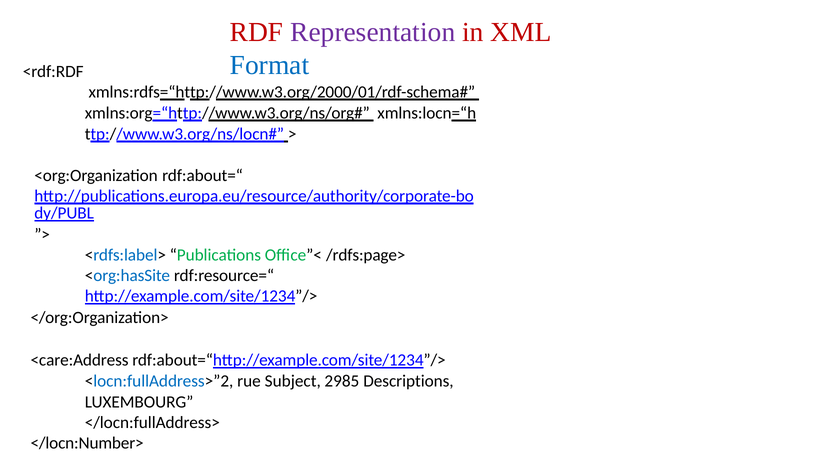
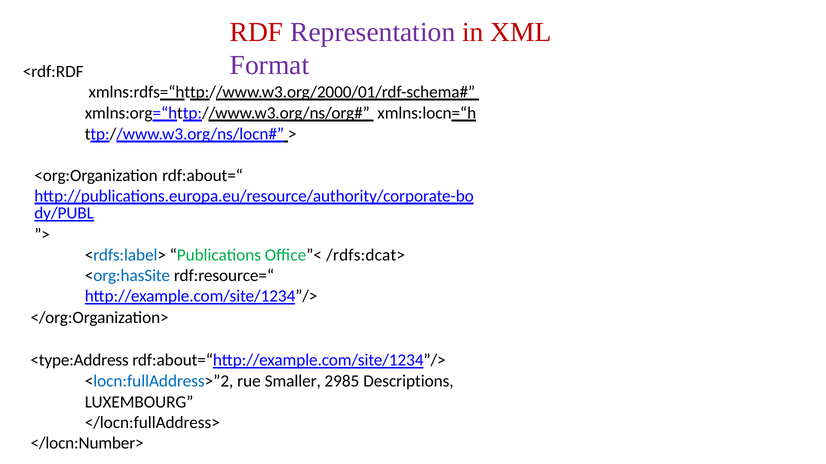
Format colour: blue -> purple (270, 65)
/rdfs:page>: /rdfs:page> -> /rdfs:dcat> (366, 255)
<care:Address: <care:Address -> <type:Address (80, 361)
Subject: Subject -> Smaller (293, 382)
